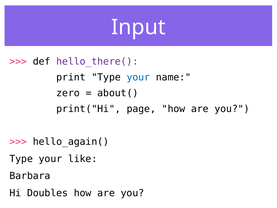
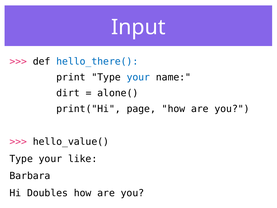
hello_there( colour: purple -> blue (97, 61)
zero: zero -> dirt (68, 93)
about(: about( -> alone( (118, 93)
hello_again(: hello_again( -> hello_value( (71, 141)
